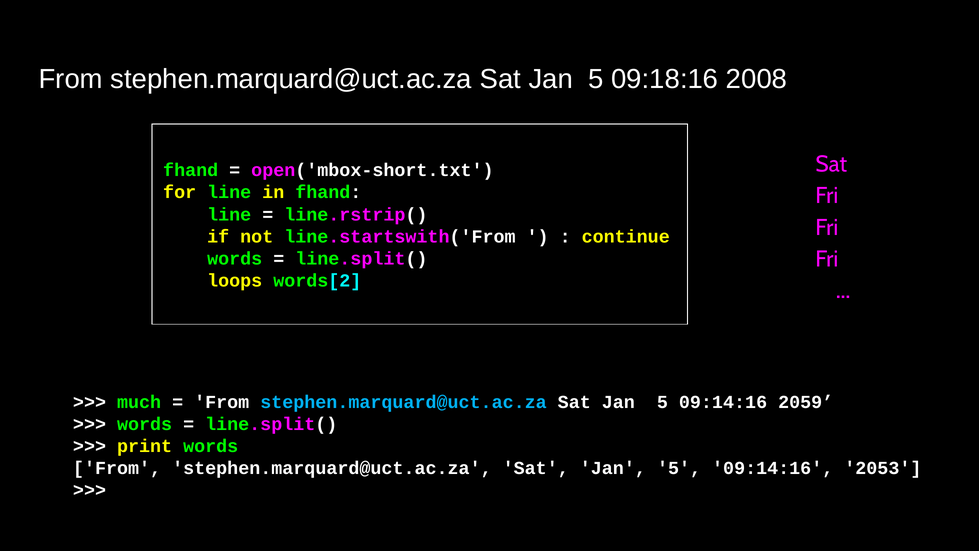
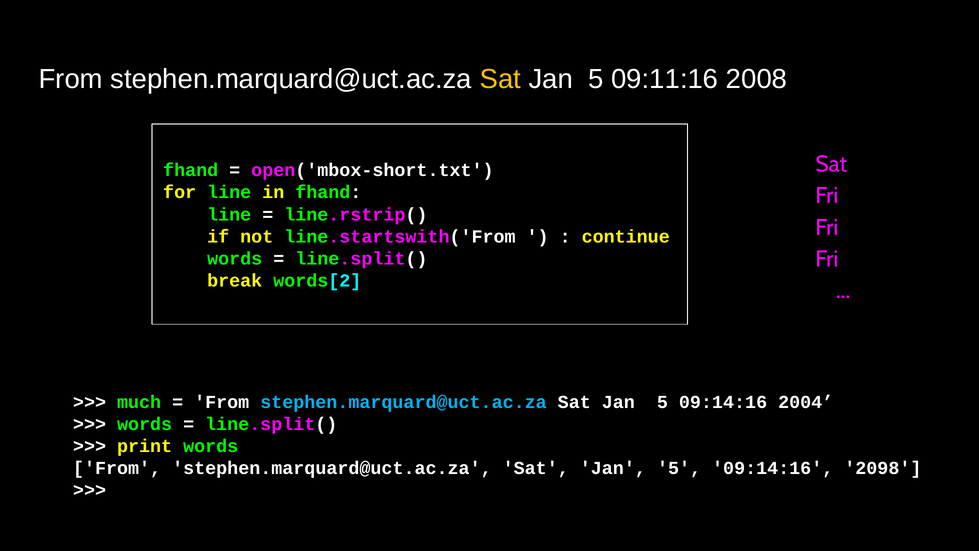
Sat colour: white -> yellow (500, 79)
09:18:16: 09:18:16 -> 09:11:16 (665, 79)
loops: loops -> break (235, 280)
2059: 2059 -> 2004 (806, 402)
2053: 2053 -> 2098 (883, 468)
